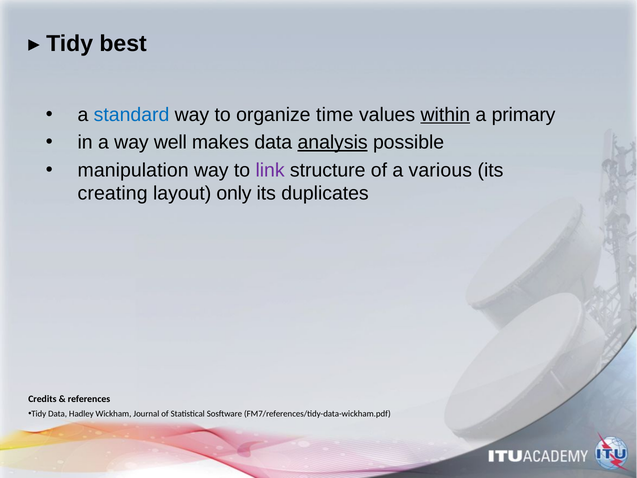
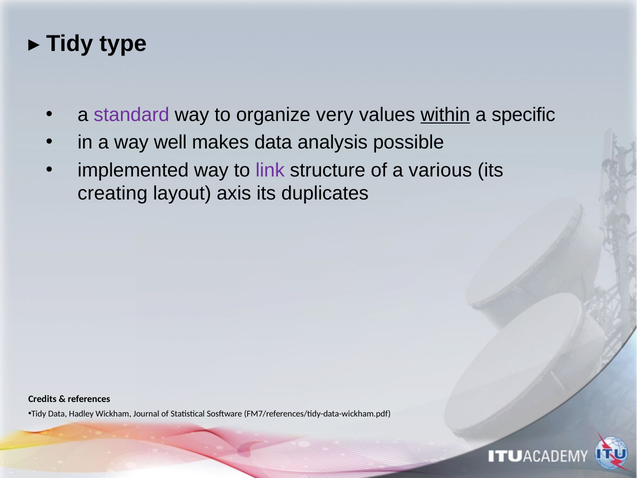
best: best -> type (123, 44)
standard colour: blue -> purple (132, 115)
time: time -> very (335, 115)
primary: primary -> specific (524, 115)
analysis underline: present -> none (333, 142)
manipulation: manipulation -> implemented (133, 170)
only: only -> axis (234, 193)
